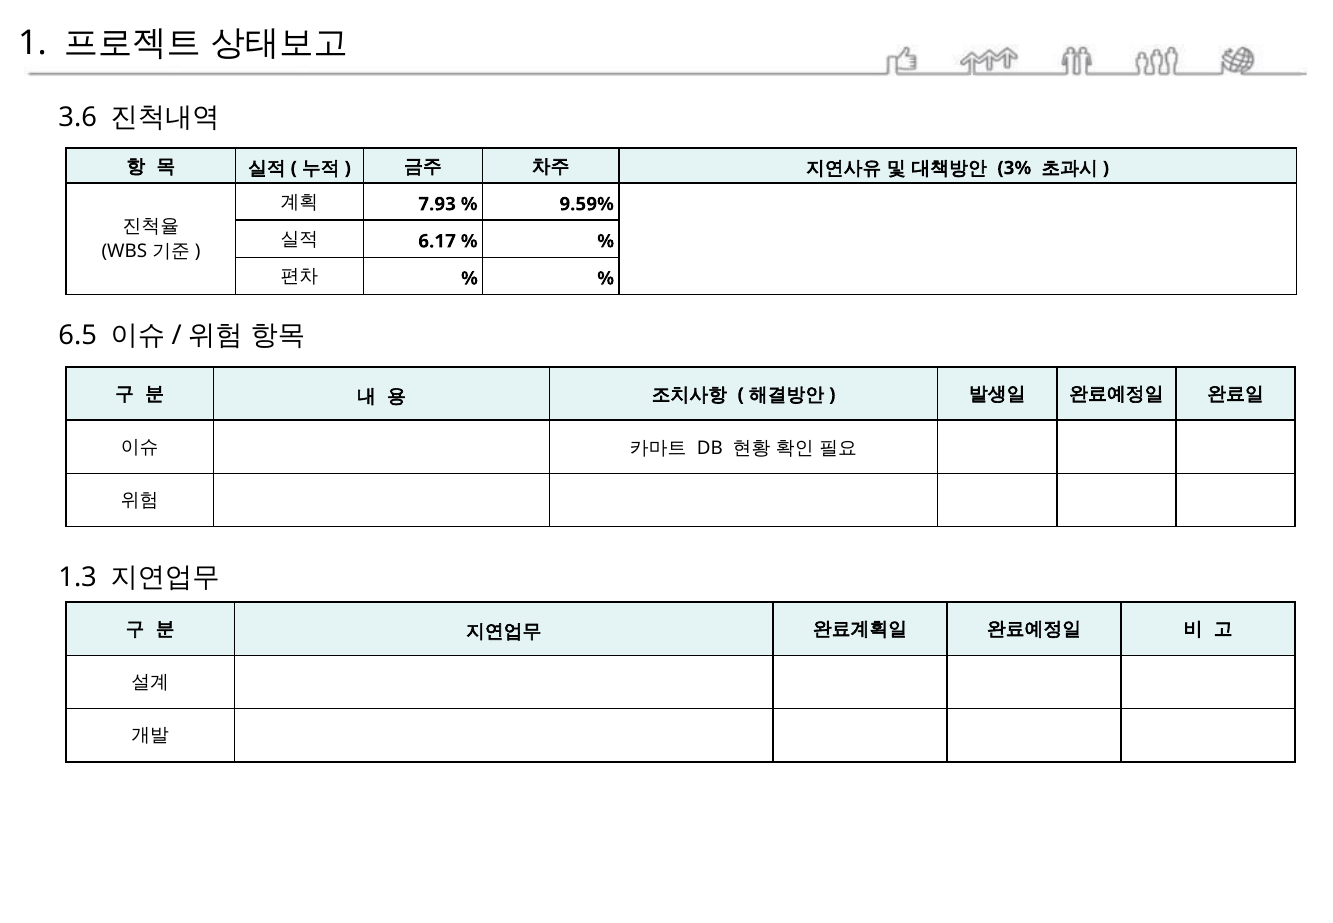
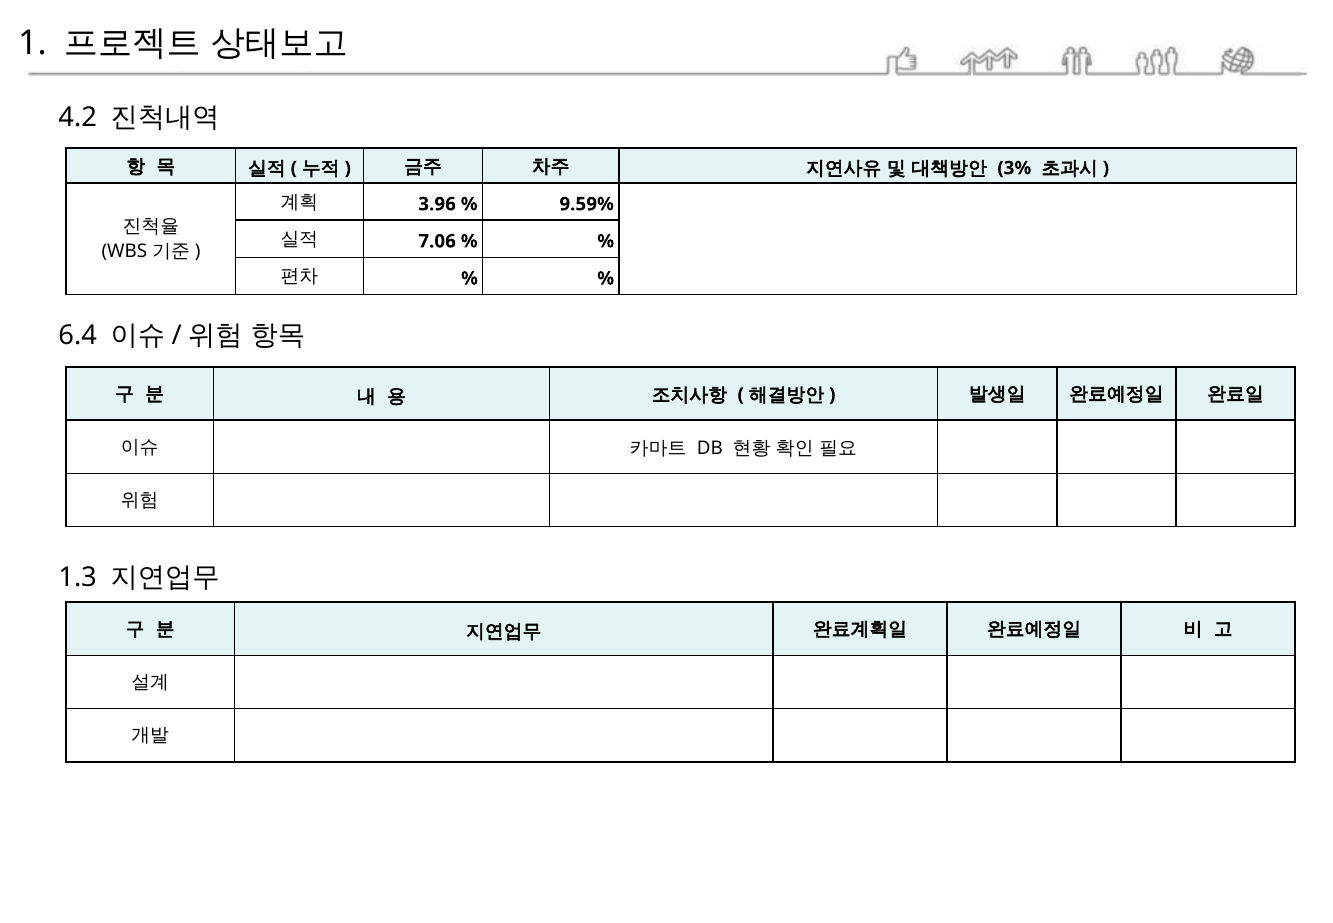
3.6: 3.6 -> 4.2 (78, 118)
7.93: 7.93 -> 3.96 (437, 204)
6.17: 6.17 -> 7.06 (437, 241)
6.5: 6.5 -> 6.4 (78, 336)
